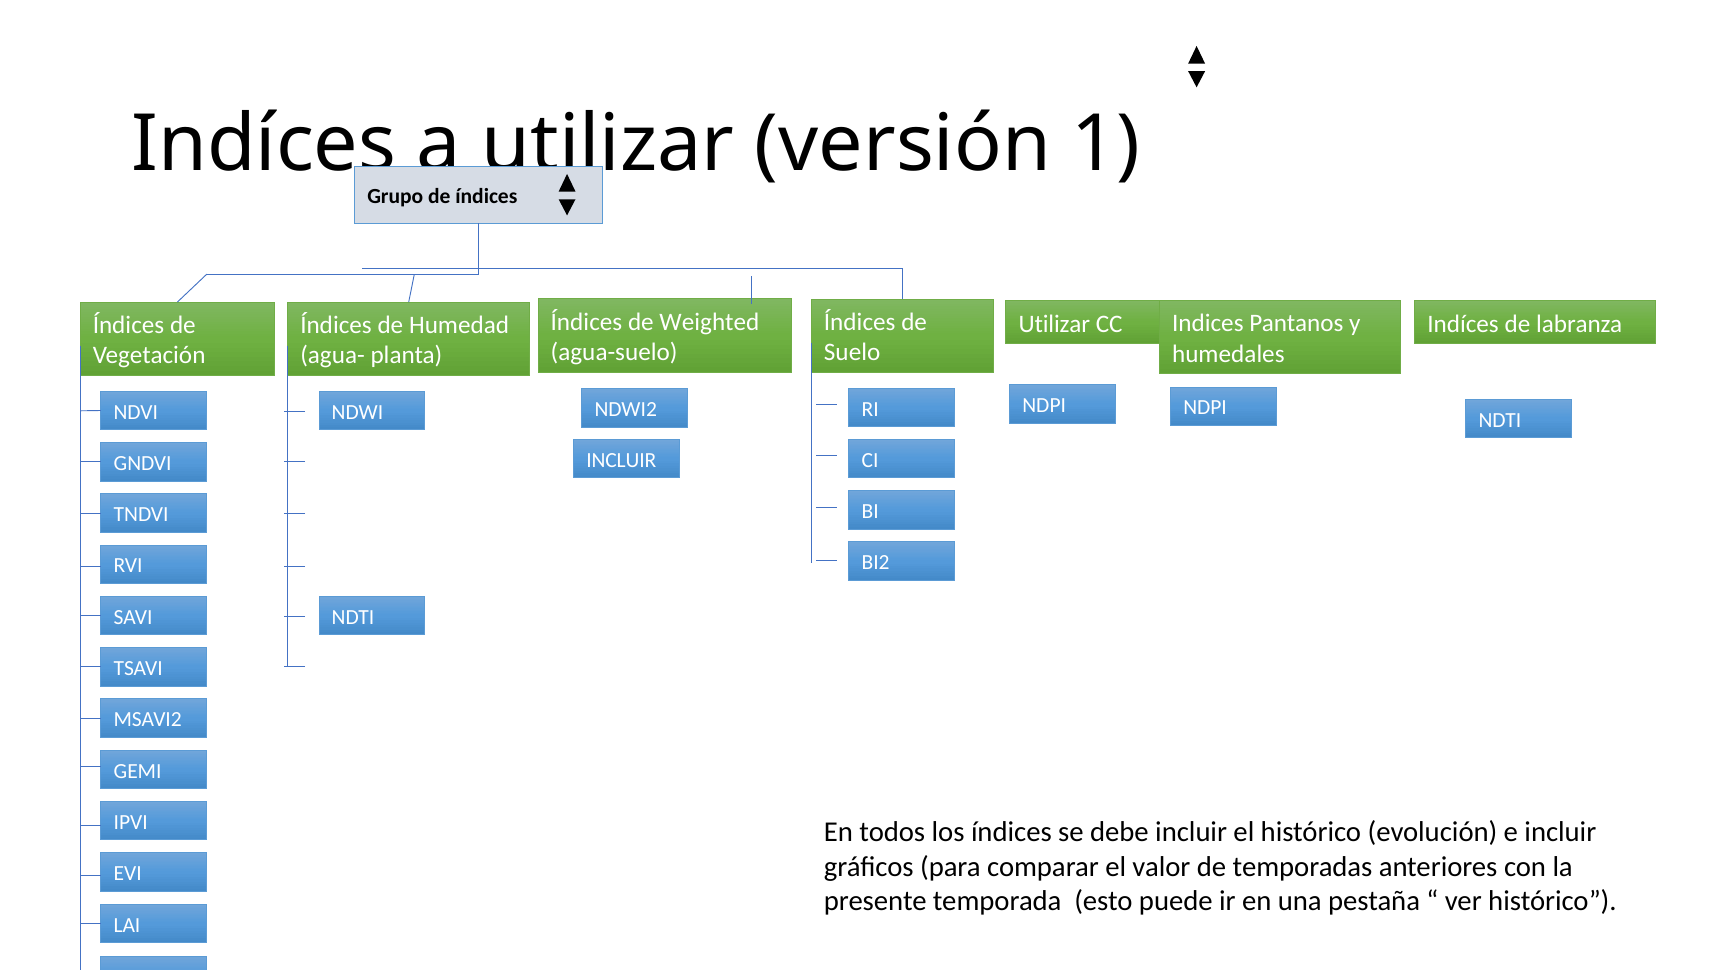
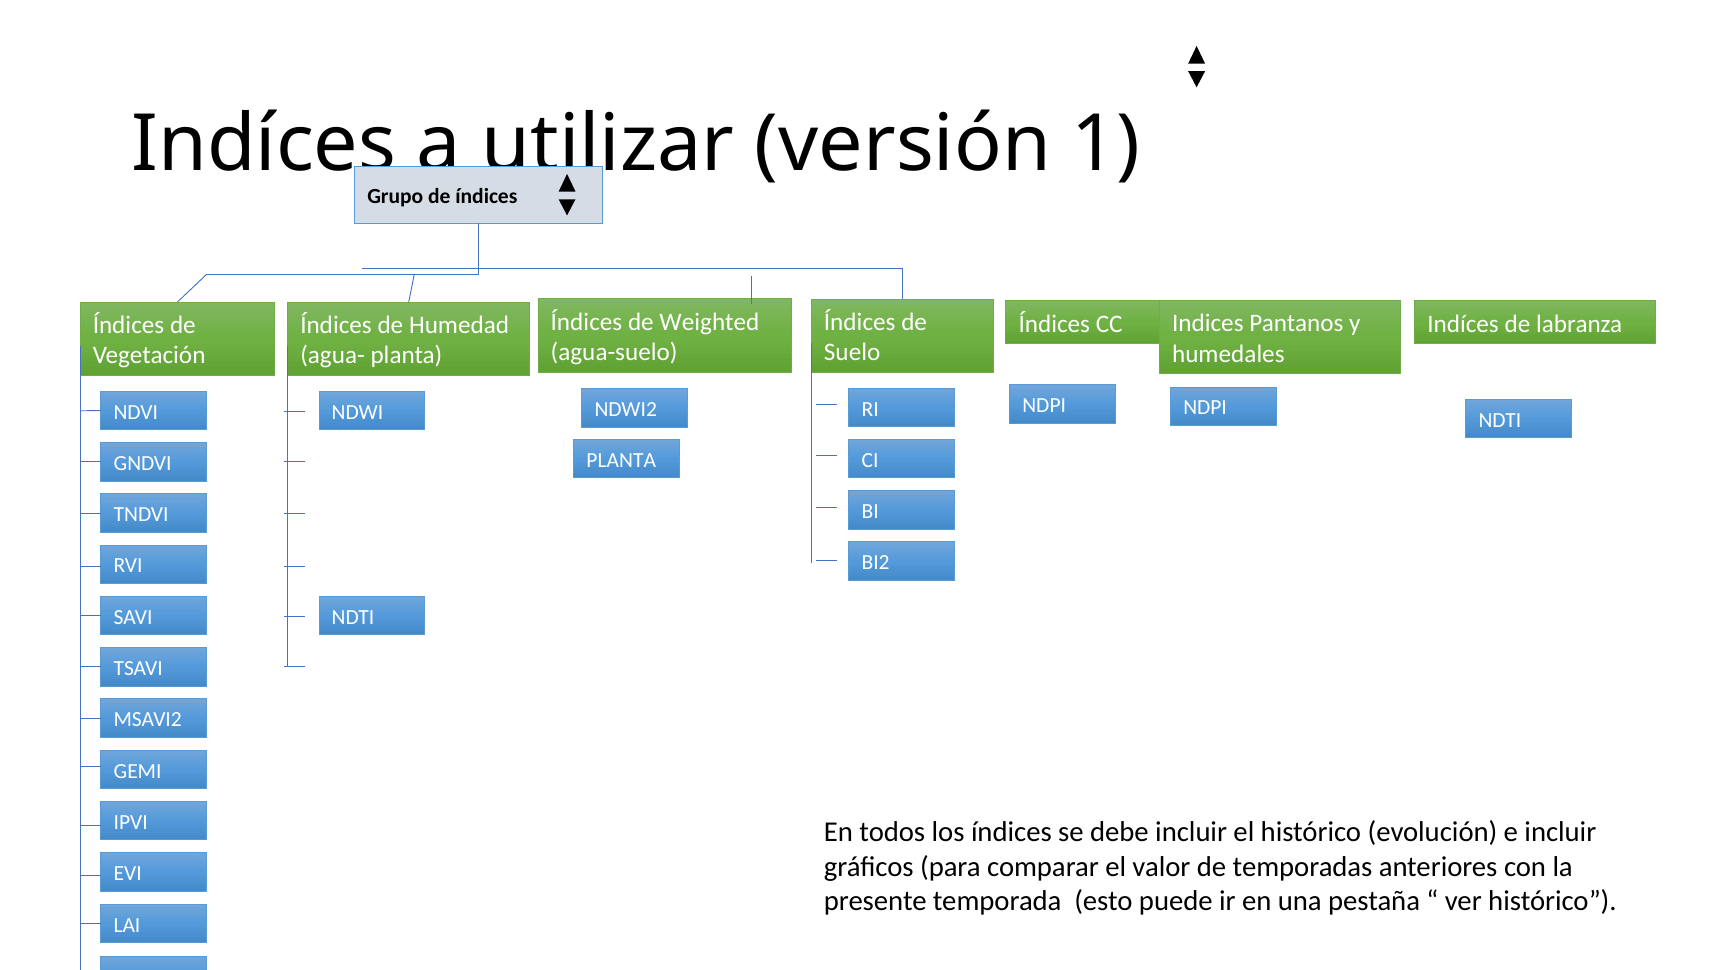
Utilizar: Utilizar -> Índices (1054, 324)
INCLUIR: INCLUIR -> PLANTA (621, 460)
